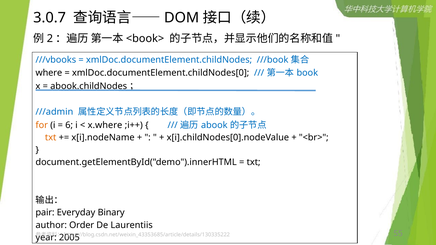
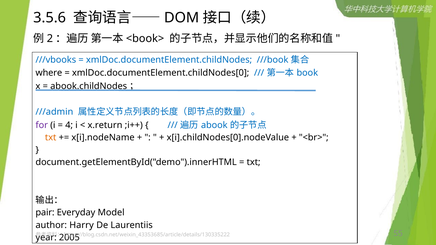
3.0.7: 3.0.7 -> 3.5.6 (50, 18)
for colour: orange -> purple (42, 125)
6: 6 -> 4 (69, 125)
x.where: x.where -> x.return (105, 125)
Binary: Binary -> Model (111, 213)
Order: Order -> Harry (82, 225)
